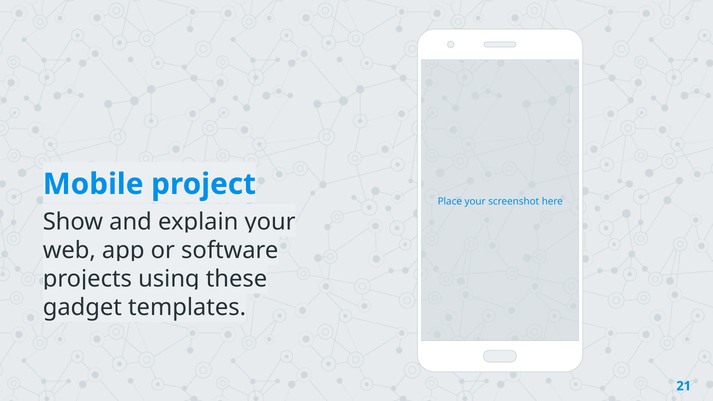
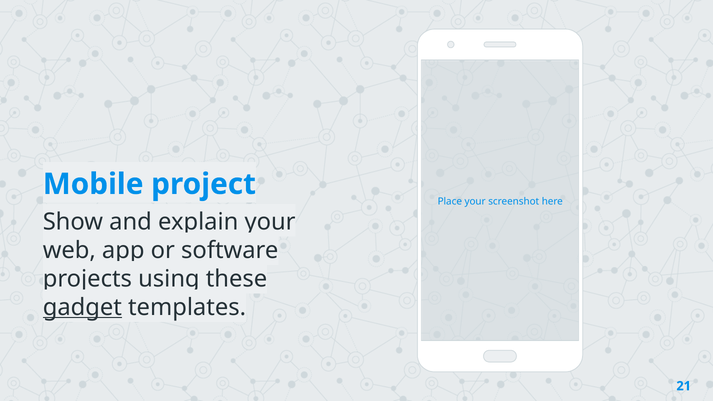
gadget underline: none -> present (82, 307)
